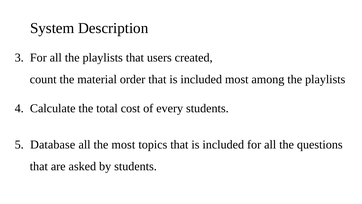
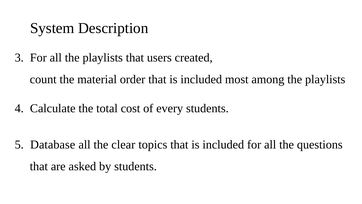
the most: most -> clear (123, 144)
